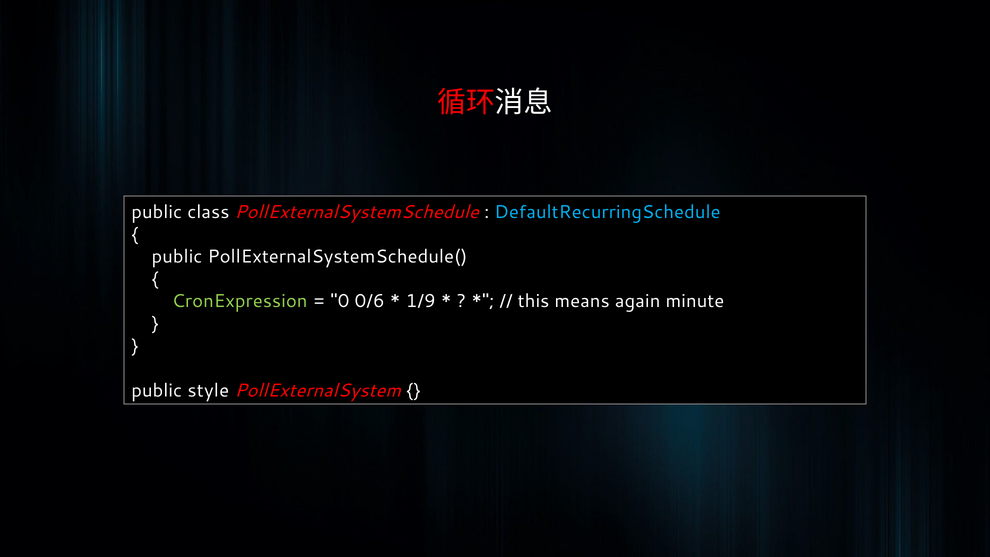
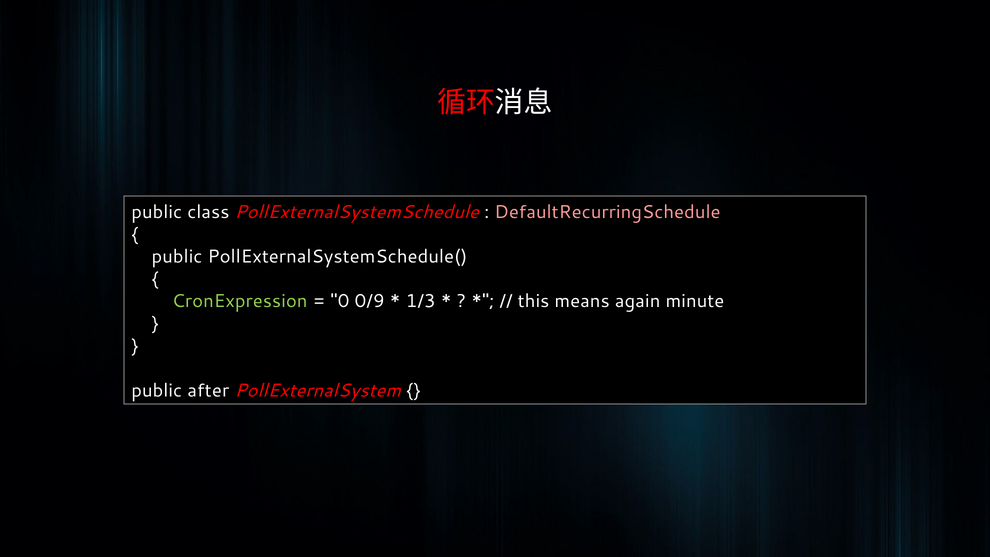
DefaultRecurringSchedule colour: light blue -> pink (607, 212)
0/6: 0/6 -> 0/9 (370, 301)
1/9: 1/9 -> 1/3 (421, 301)
style: style -> after (208, 390)
